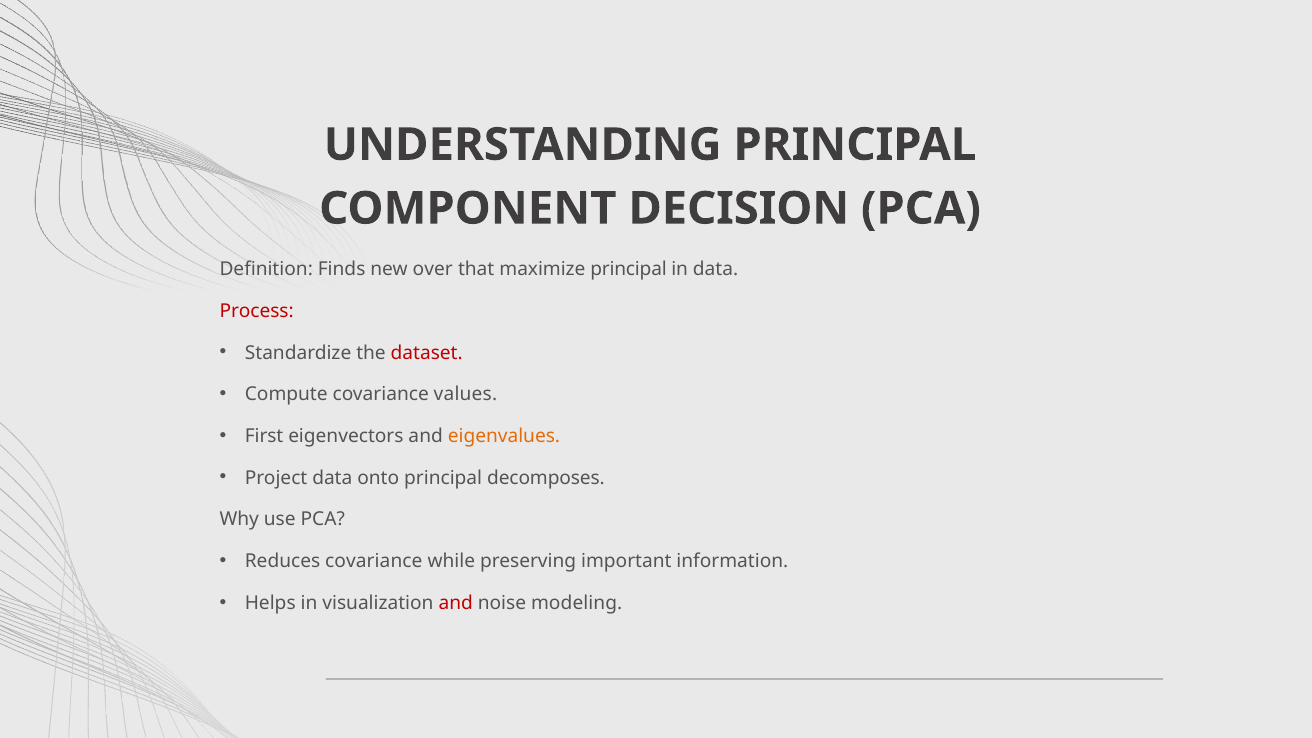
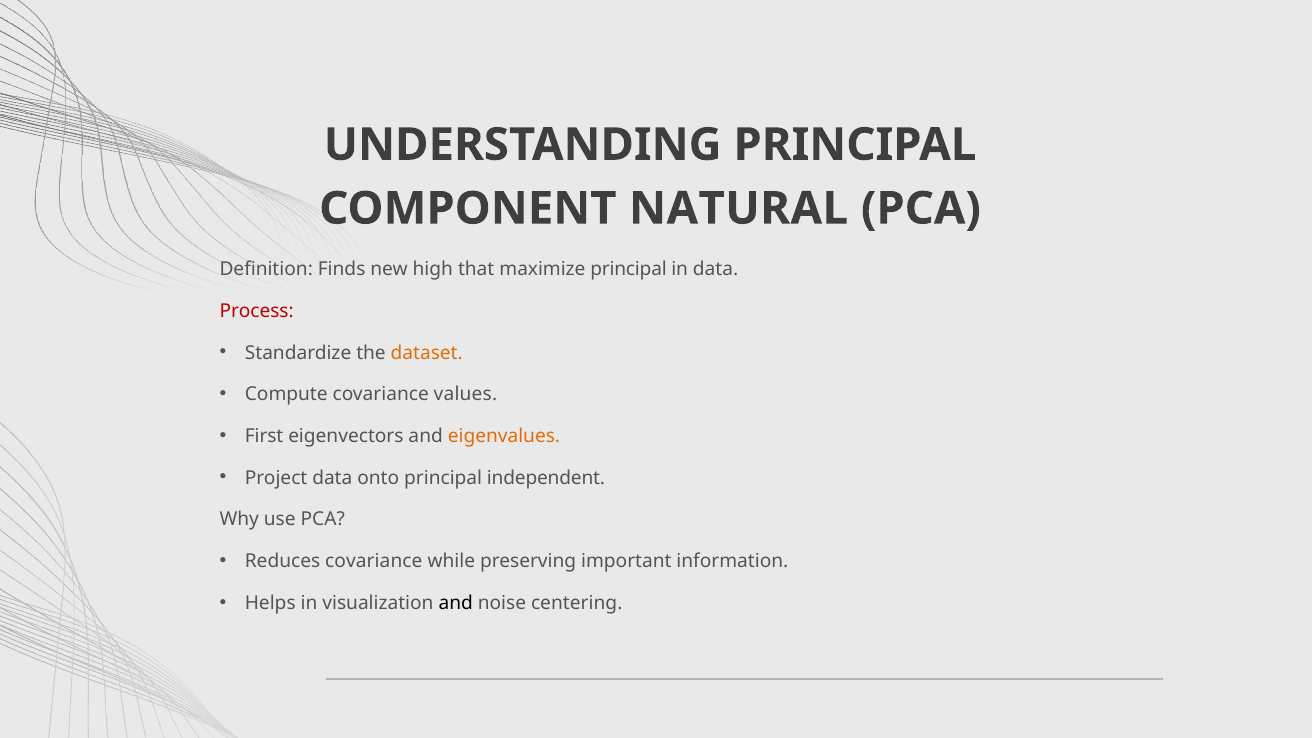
DECISION: DECISION -> NATURAL (739, 209)
over: over -> high (433, 269)
dataset colour: red -> orange (427, 353)
decomposes: decomposes -> independent (546, 478)
and colour: red -> black (456, 603)
modeling: modeling -> centering (577, 603)
